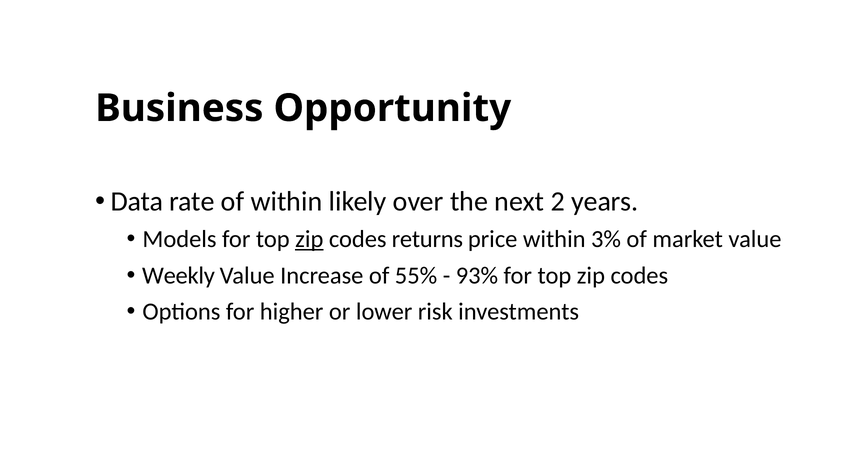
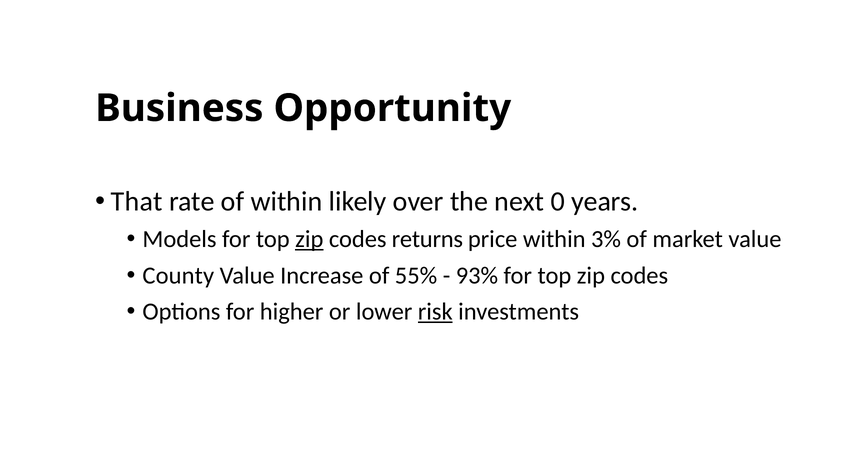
Data: Data -> That (137, 201)
2: 2 -> 0 (558, 201)
Weekly: Weekly -> County (178, 275)
risk underline: none -> present (435, 312)
